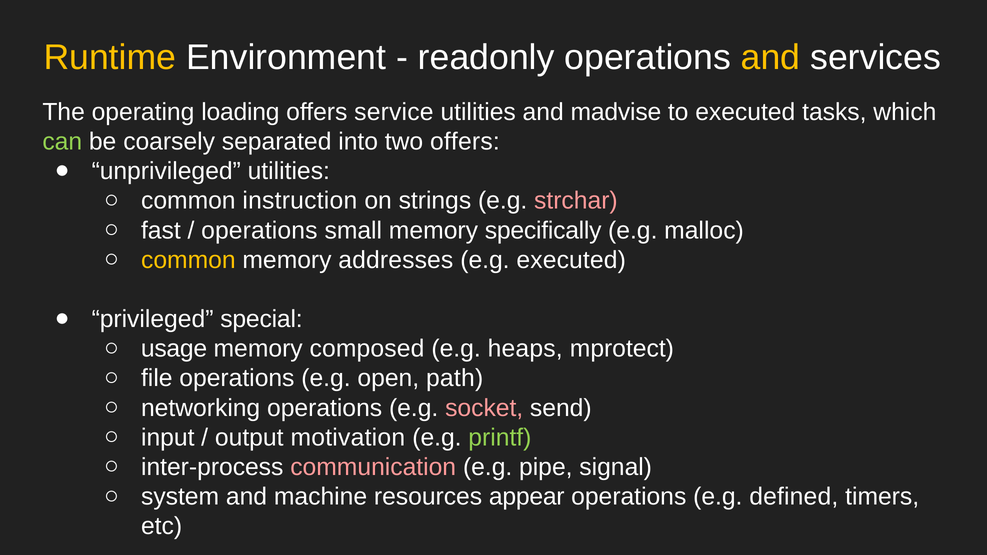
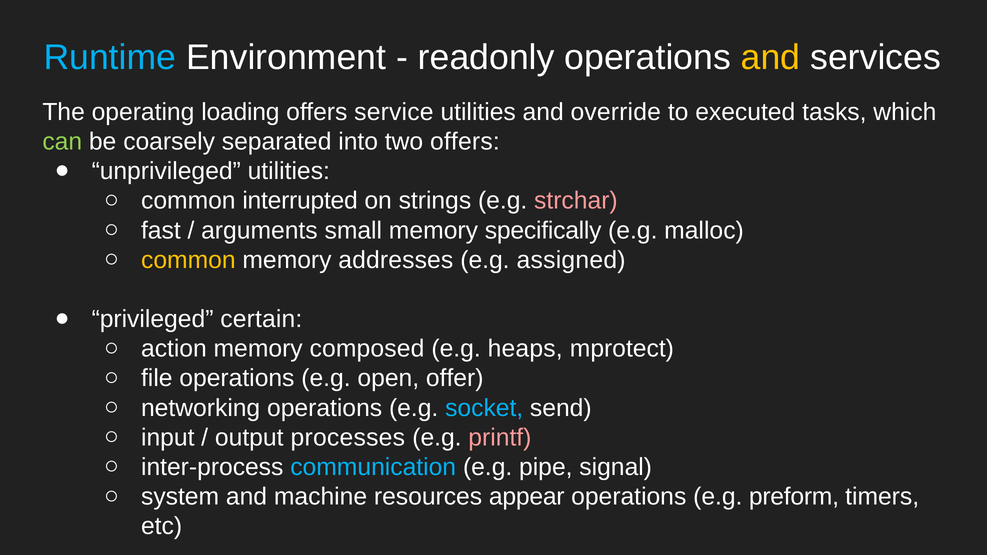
Runtime colour: yellow -> light blue (110, 58)
madvise: madvise -> override (616, 112)
instruction: instruction -> interrupted (300, 201)
operations: operations -> arguments (259, 230)
e.g executed: executed -> assigned (571, 260)
special: special -> certain (261, 319)
usage: usage -> action (174, 349)
path: path -> offer (455, 378)
socket colour: pink -> light blue (484, 408)
motivation: motivation -> processes (348, 438)
printf colour: light green -> pink (500, 438)
communication colour: pink -> light blue (373, 467)
defined: defined -> preform (794, 497)
